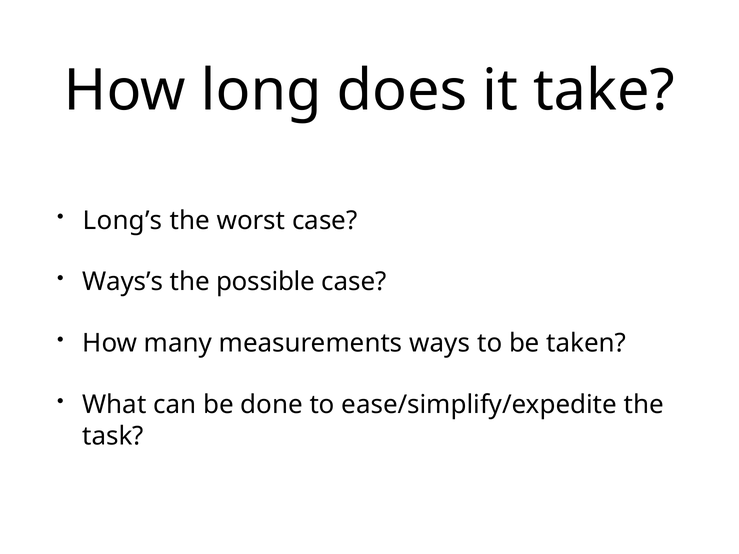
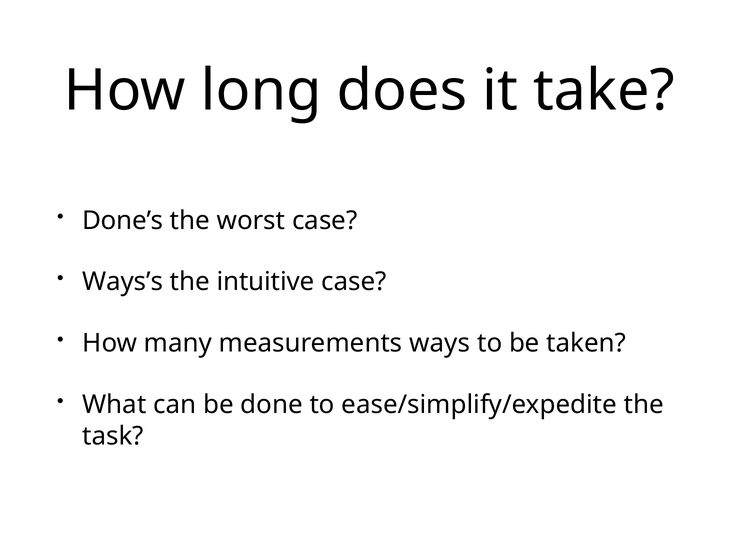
Long’s: Long’s -> Done’s (123, 221)
possible: possible -> intuitive (266, 282)
